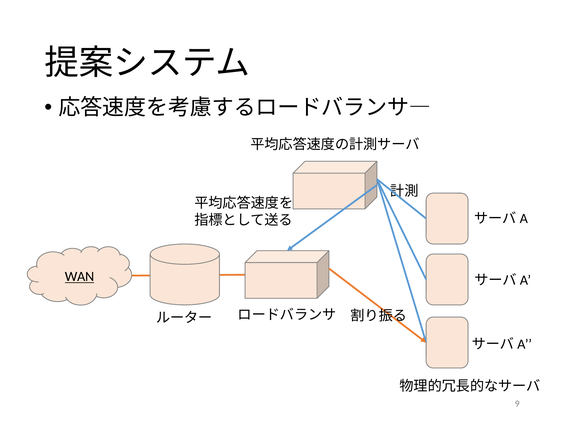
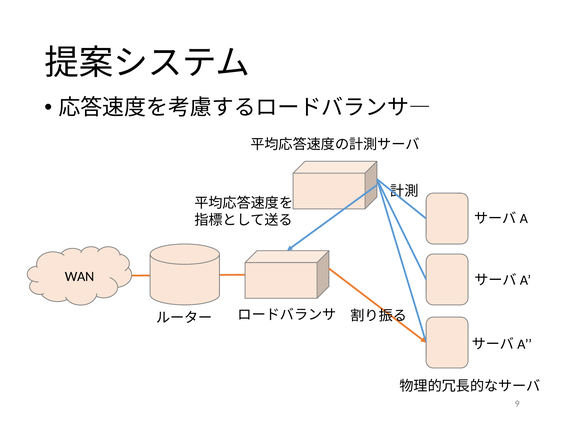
WAN underline: present -> none (80, 277)
